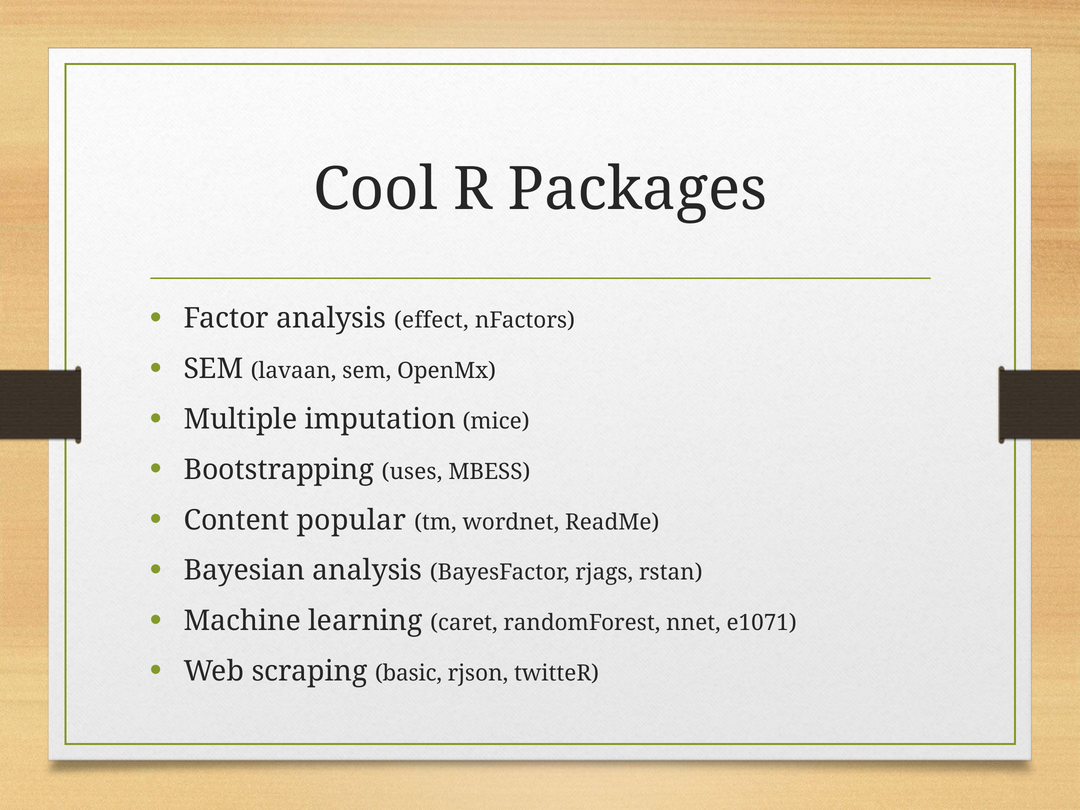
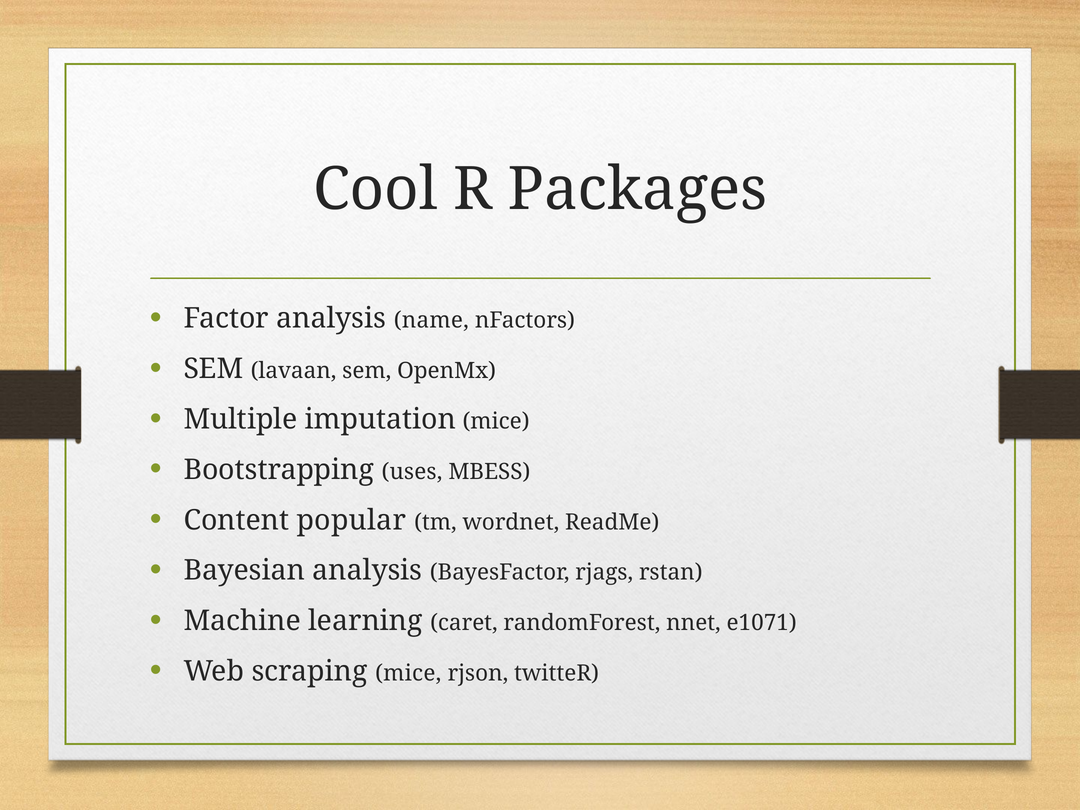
effect: effect -> name (431, 321)
scraping basic: basic -> mice (408, 673)
